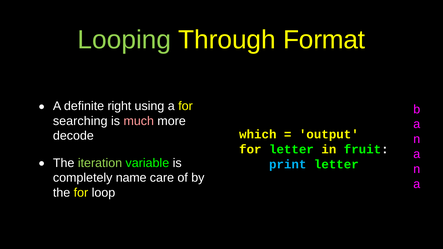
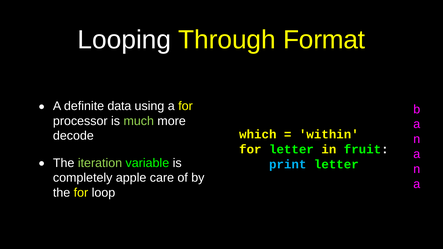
Looping colour: light green -> white (124, 40)
right: right -> data (119, 106)
searching: searching -> processor (80, 121)
much colour: pink -> light green (139, 121)
output: output -> within (329, 135)
name: name -> apple (131, 178)
